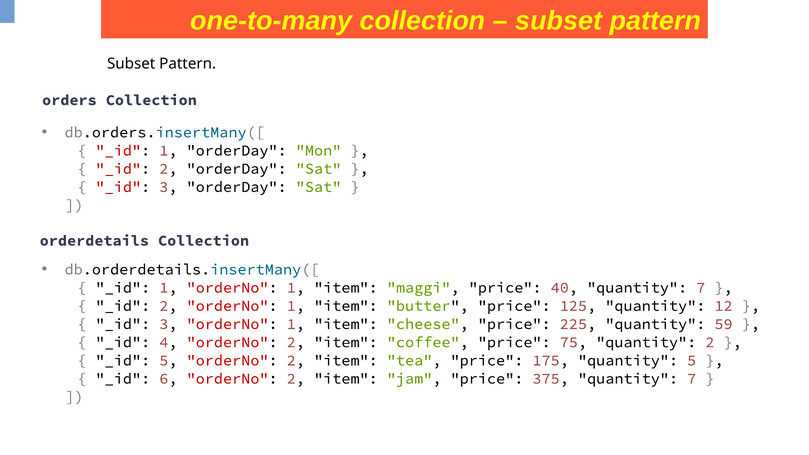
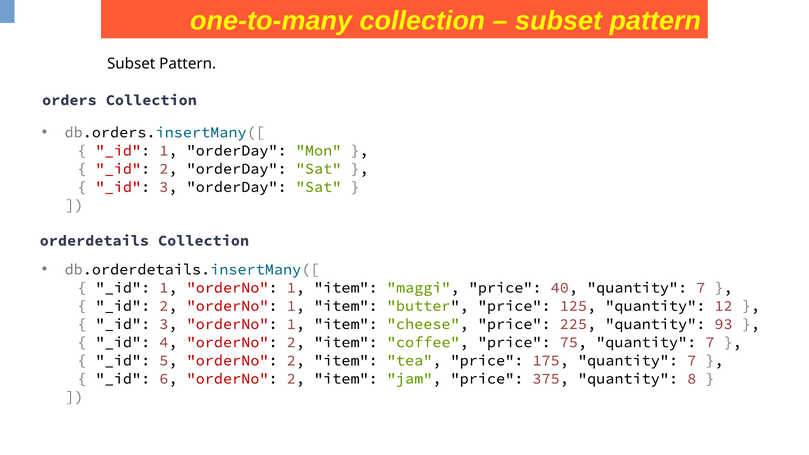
59: 59 -> 93 (724, 324)
75 quantity 2: 2 -> 7 (710, 342)
175 quantity 5: 5 -> 7 (692, 360)
375 quantity 7: 7 -> 8 (692, 379)
